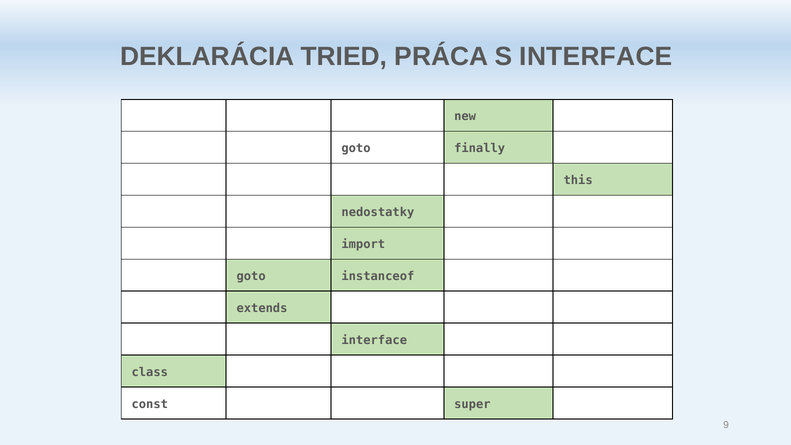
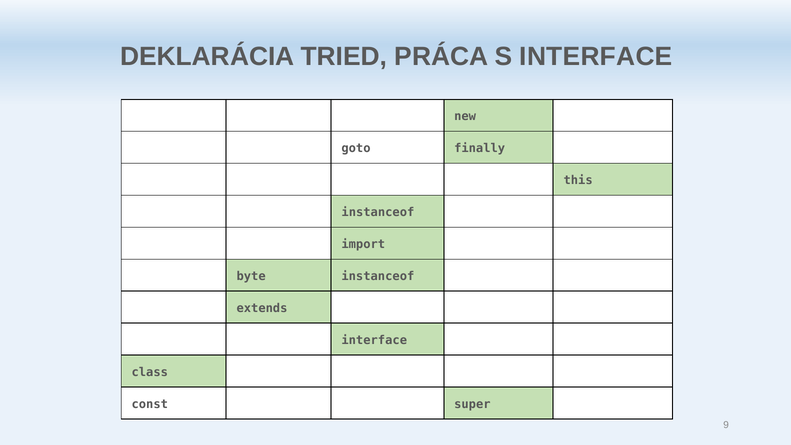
nedostatky: nedostatky -> instanceof (378, 212)
goto: goto -> byte (251, 276)
